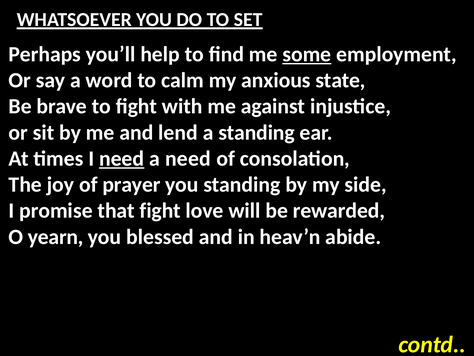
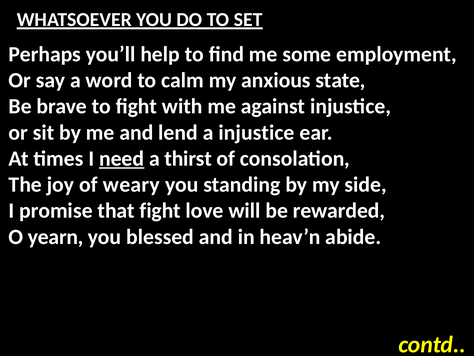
some underline: present -> none (307, 54)
a standing: standing -> injustice (256, 132)
a need: need -> thirst (188, 158)
prayer: prayer -> weary (131, 184)
